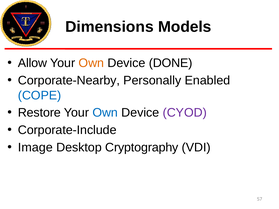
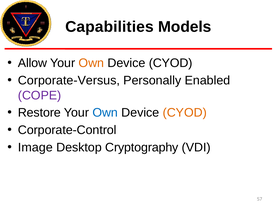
Dimensions: Dimensions -> Capabilities (109, 27)
DONE: DONE -> CYOD (171, 63)
Corporate-Nearby: Corporate-Nearby -> Corporate-Versus (69, 81)
COPE colour: blue -> purple (40, 95)
CYOD colour: purple -> orange (185, 113)
Corporate-Include: Corporate-Include -> Corporate-Control (67, 130)
